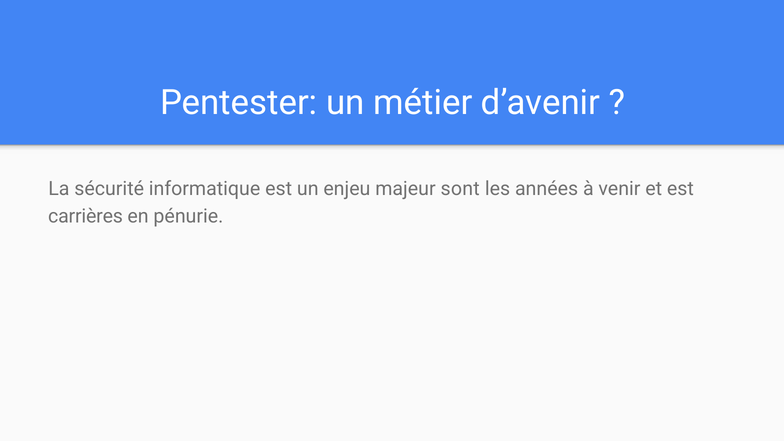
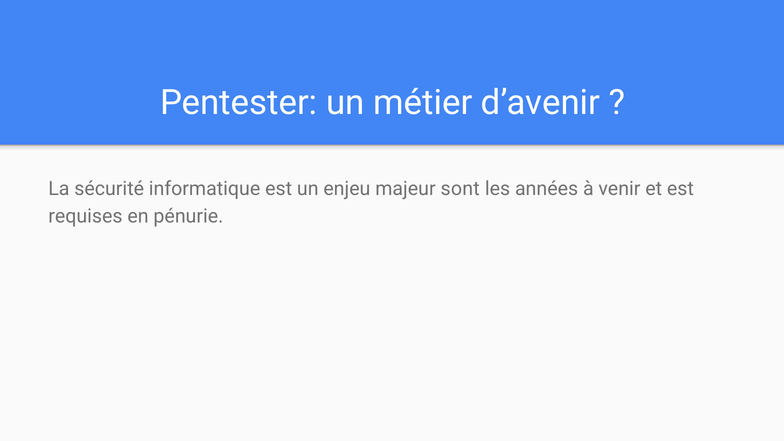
carrières: carrières -> requises (85, 216)
